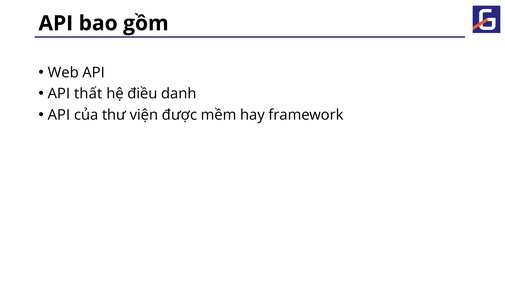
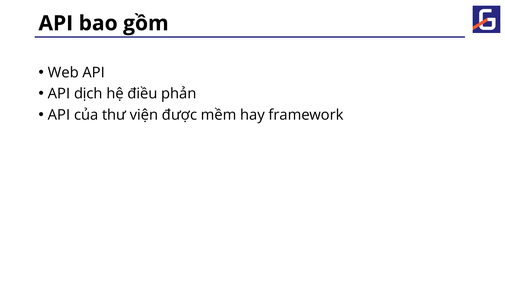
thất: thất -> dịch (88, 94)
danh: danh -> phản (179, 94)
